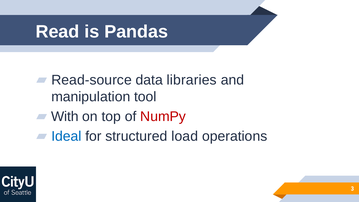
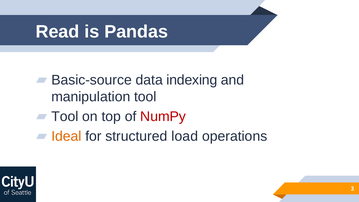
Read-source: Read-source -> Basic-source (92, 80)
libraries: libraries -> indexing (192, 80)
With: With -> Tool (65, 117)
Ideal colour: blue -> orange (66, 136)
